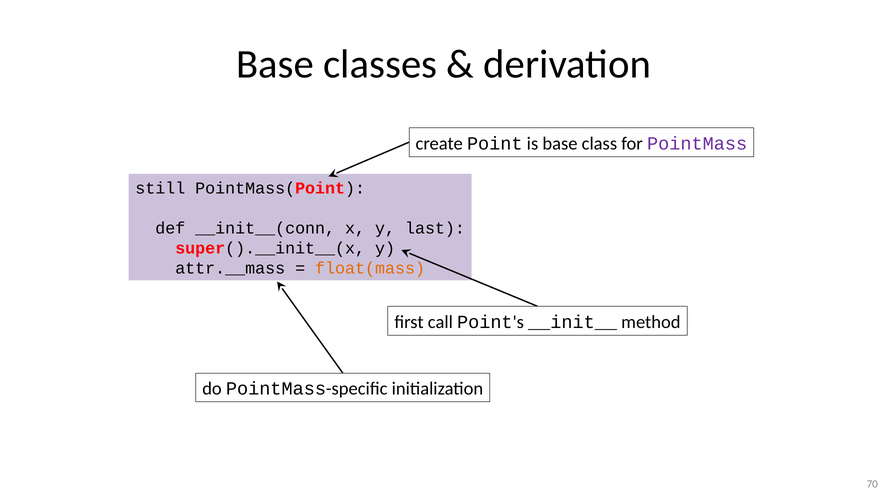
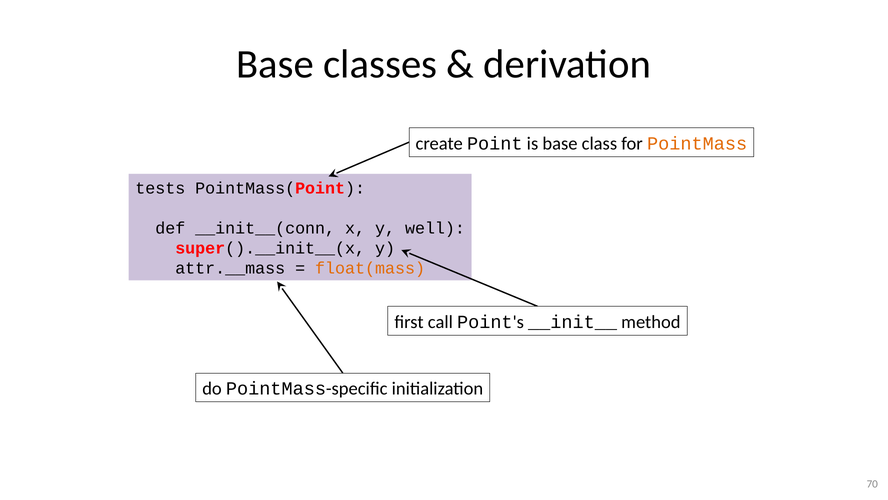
PointMass colour: purple -> orange (697, 143)
still: still -> tests (160, 188)
last: last -> well (435, 228)
